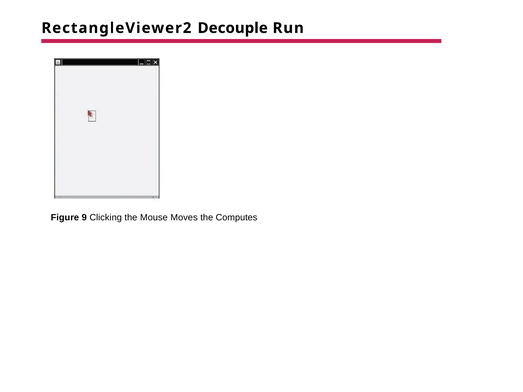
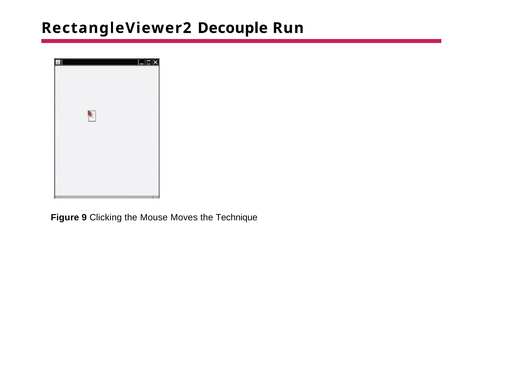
Computes: Computes -> Technique (237, 218)
